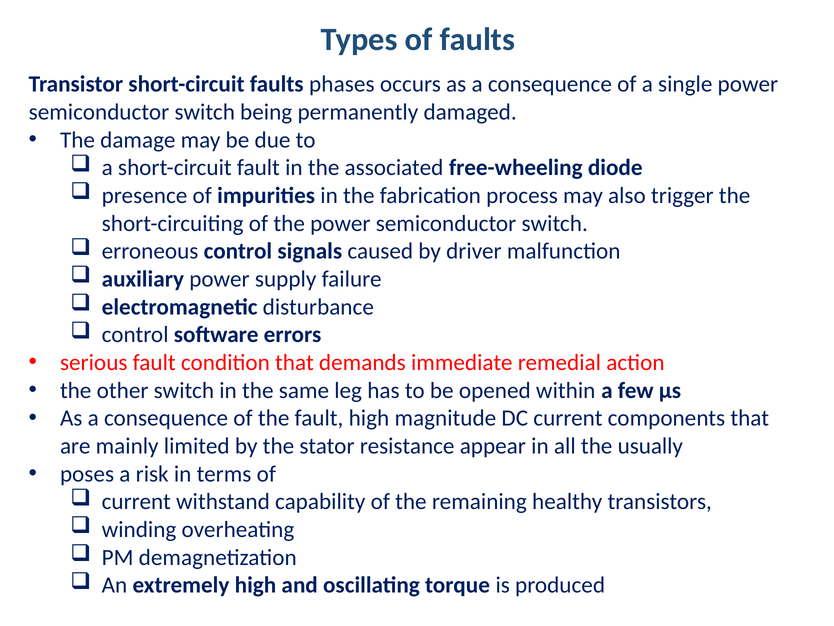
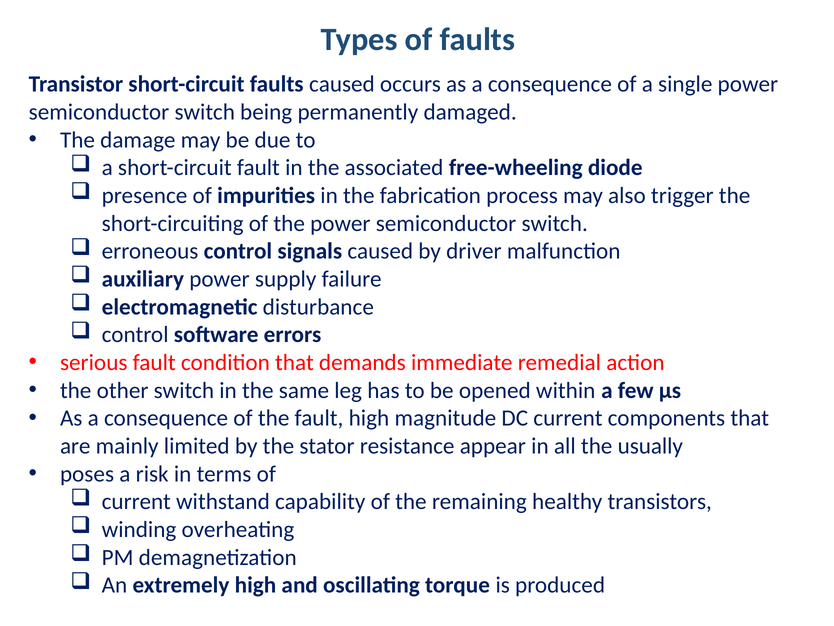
faults phases: phases -> caused (342, 84)
